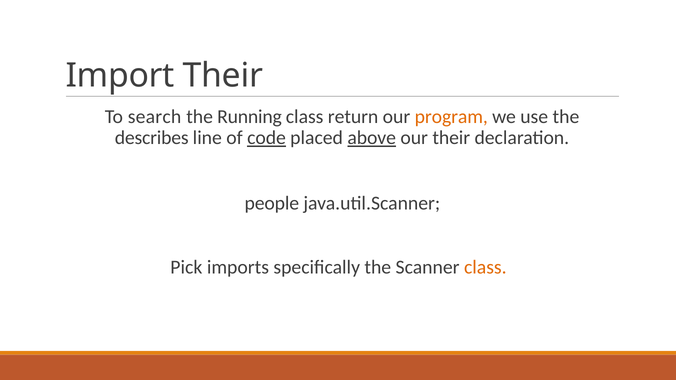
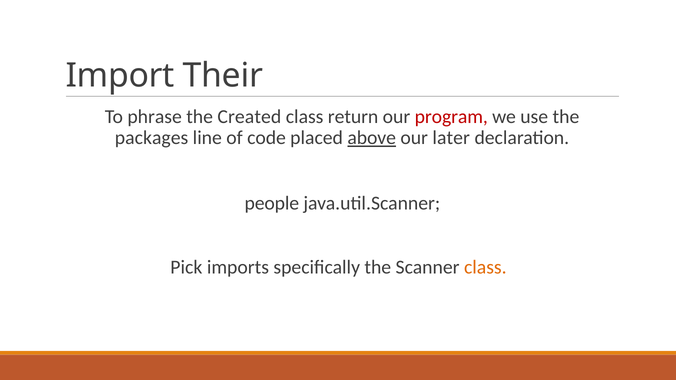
search: search -> phrase (155, 117)
Running: Running -> Created (249, 117)
program colour: orange -> red (451, 117)
describes: describes -> packages (152, 138)
code underline: present -> none (267, 138)
our their: their -> later (451, 138)
